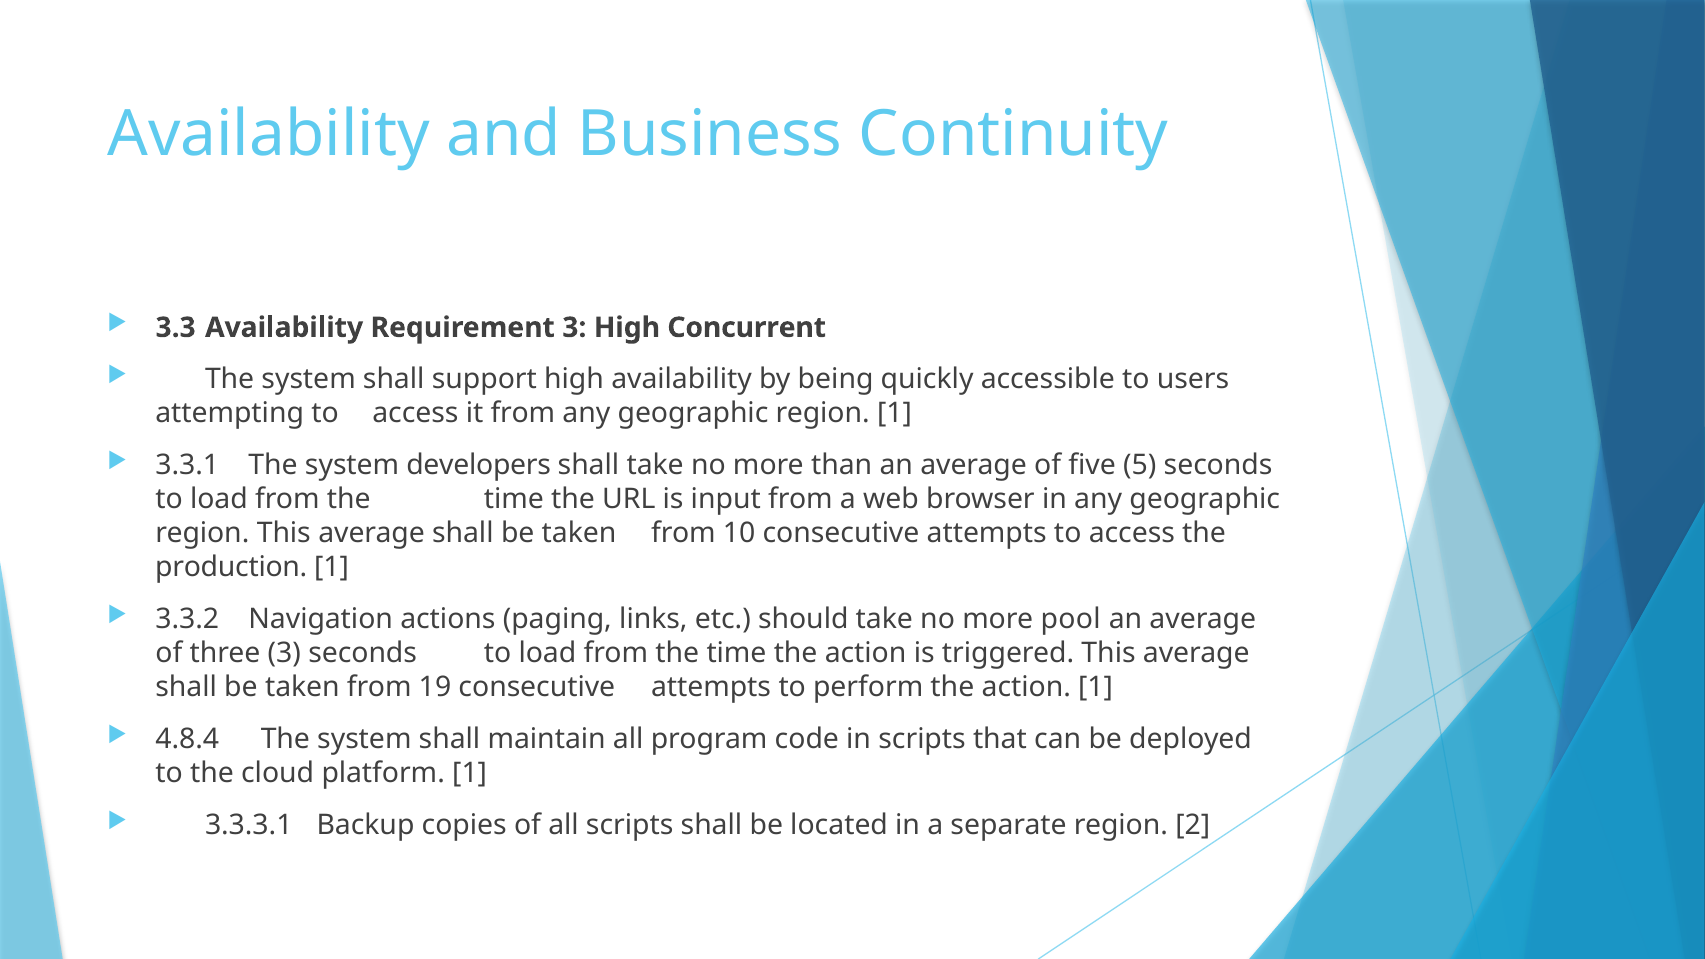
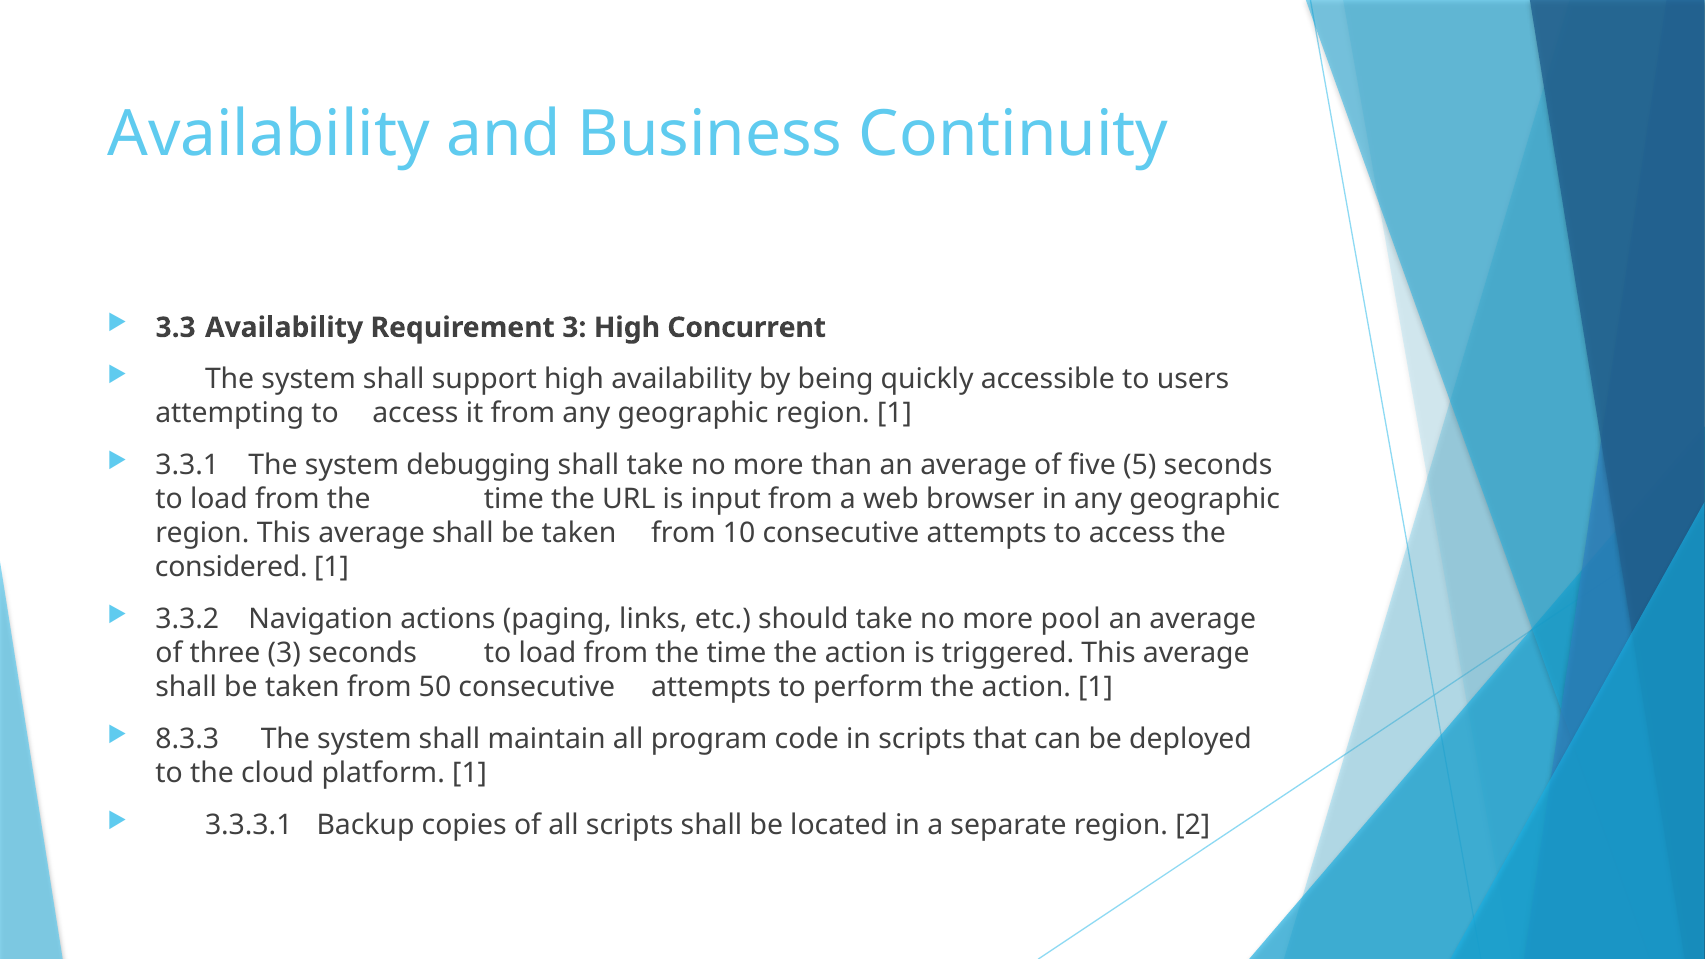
developers: developers -> debugging (479, 465)
production: production -> considered (231, 568)
19: 19 -> 50 (435, 688)
4.8.4: 4.8.4 -> 8.3.3 (187, 739)
